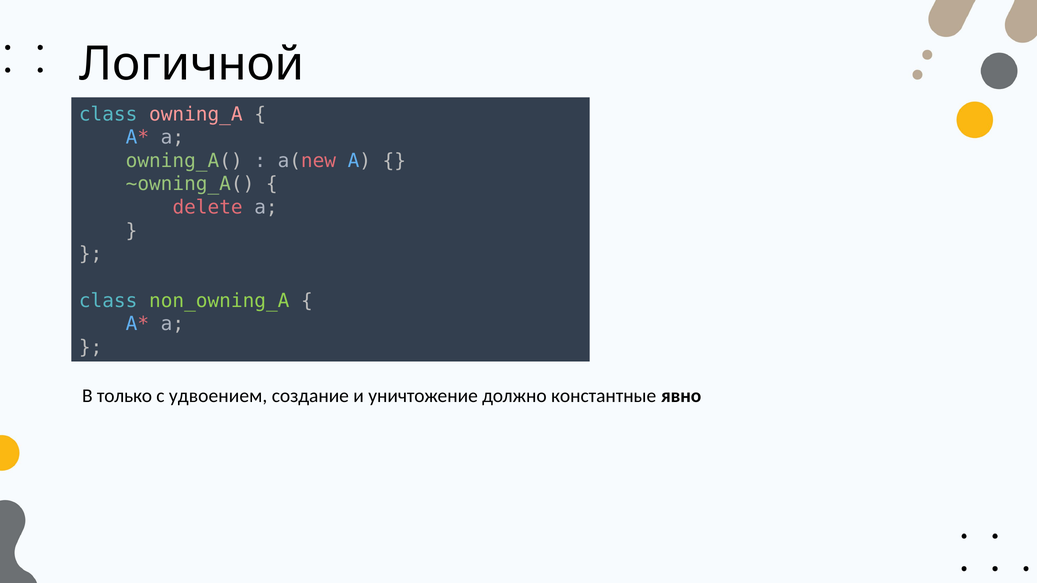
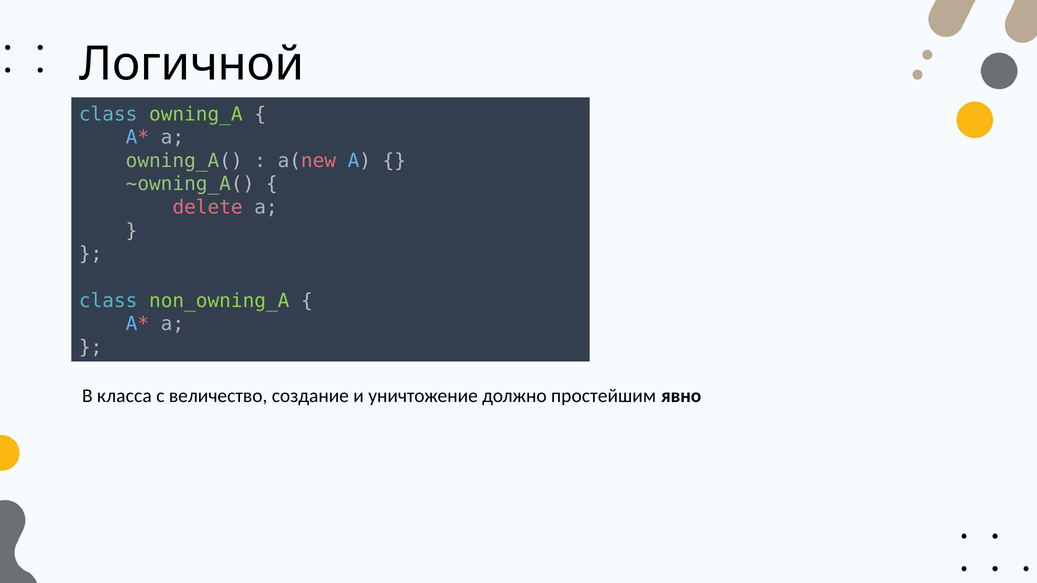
owning_A colour: pink -> light green (196, 114)
только: только -> класса (124, 396)
удвоением: удвоением -> величество (218, 396)
константные: константные -> простейшим (604, 396)
